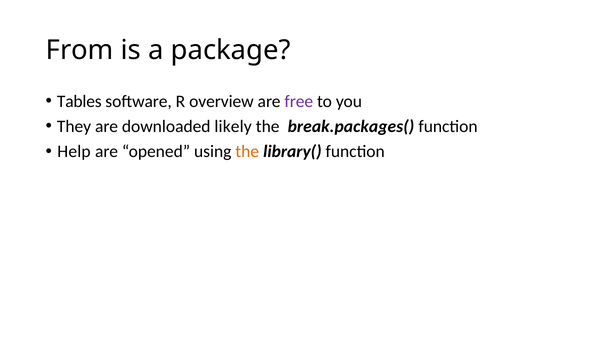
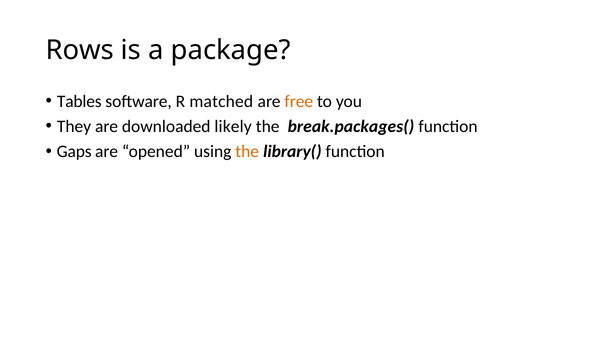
From: From -> Rows (80, 50)
overview: overview -> matched (221, 101)
free colour: purple -> orange (299, 101)
Help: Help -> Gaps (74, 152)
